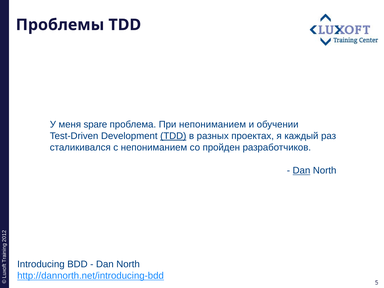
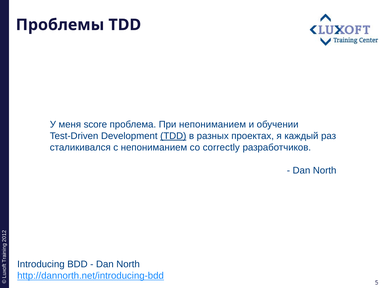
spare: spare -> score (95, 124)
пройден: пройден -> correctly (221, 148)
Dan underline: present -> none (301, 171)
